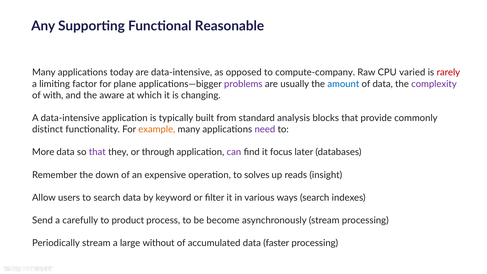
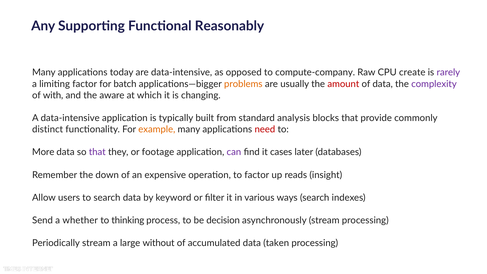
Reasonable: Reasonable -> Reasonably (229, 26)
varied: varied -> create (412, 73)
rarely colour: red -> purple (448, 73)
plane: plane -> batch (125, 84)
problems colour: purple -> orange (243, 84)
amount colour: blue -> red (343, 84)
need colour: purple -> red (265, 129)
through: through -> footage (158, 152)
focus: focus -> cases (281, 152)
to solves: solves -> factor (257, 175)
carefully: carefully -> whether (80, 220)
product: product -> thinking (128, 220)
become: become -> decision (223, 220)
faster: faster -> taken (276, 243)
